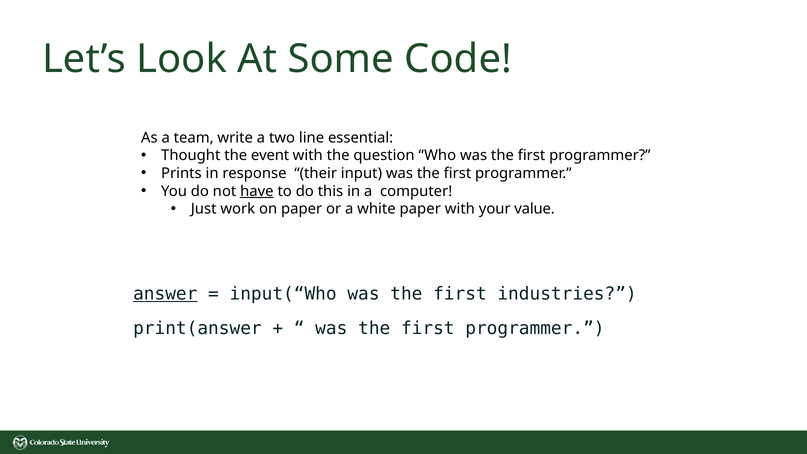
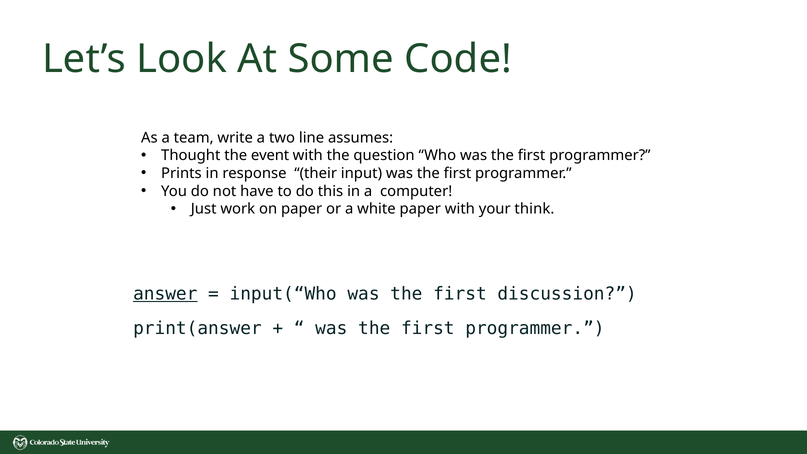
essential: essential -> assumes (361, 138)
have underline: present -> none (257, 191)
value: value -> think (534, 209)
industries: industries -> discussion (567, 294)
